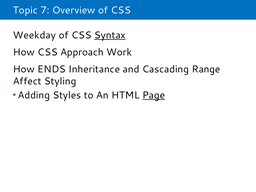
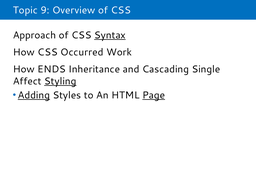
7: 7 -> 9 (45, 10)
Weekday: Weekday -> Approach (34, 35)
Approach: Approach -> Occurred (82, 52)
Range: Range -> Single (206, 69)
Styling underline: none -> present (60, 81)
Adding underline: none -> present (34, 95)
